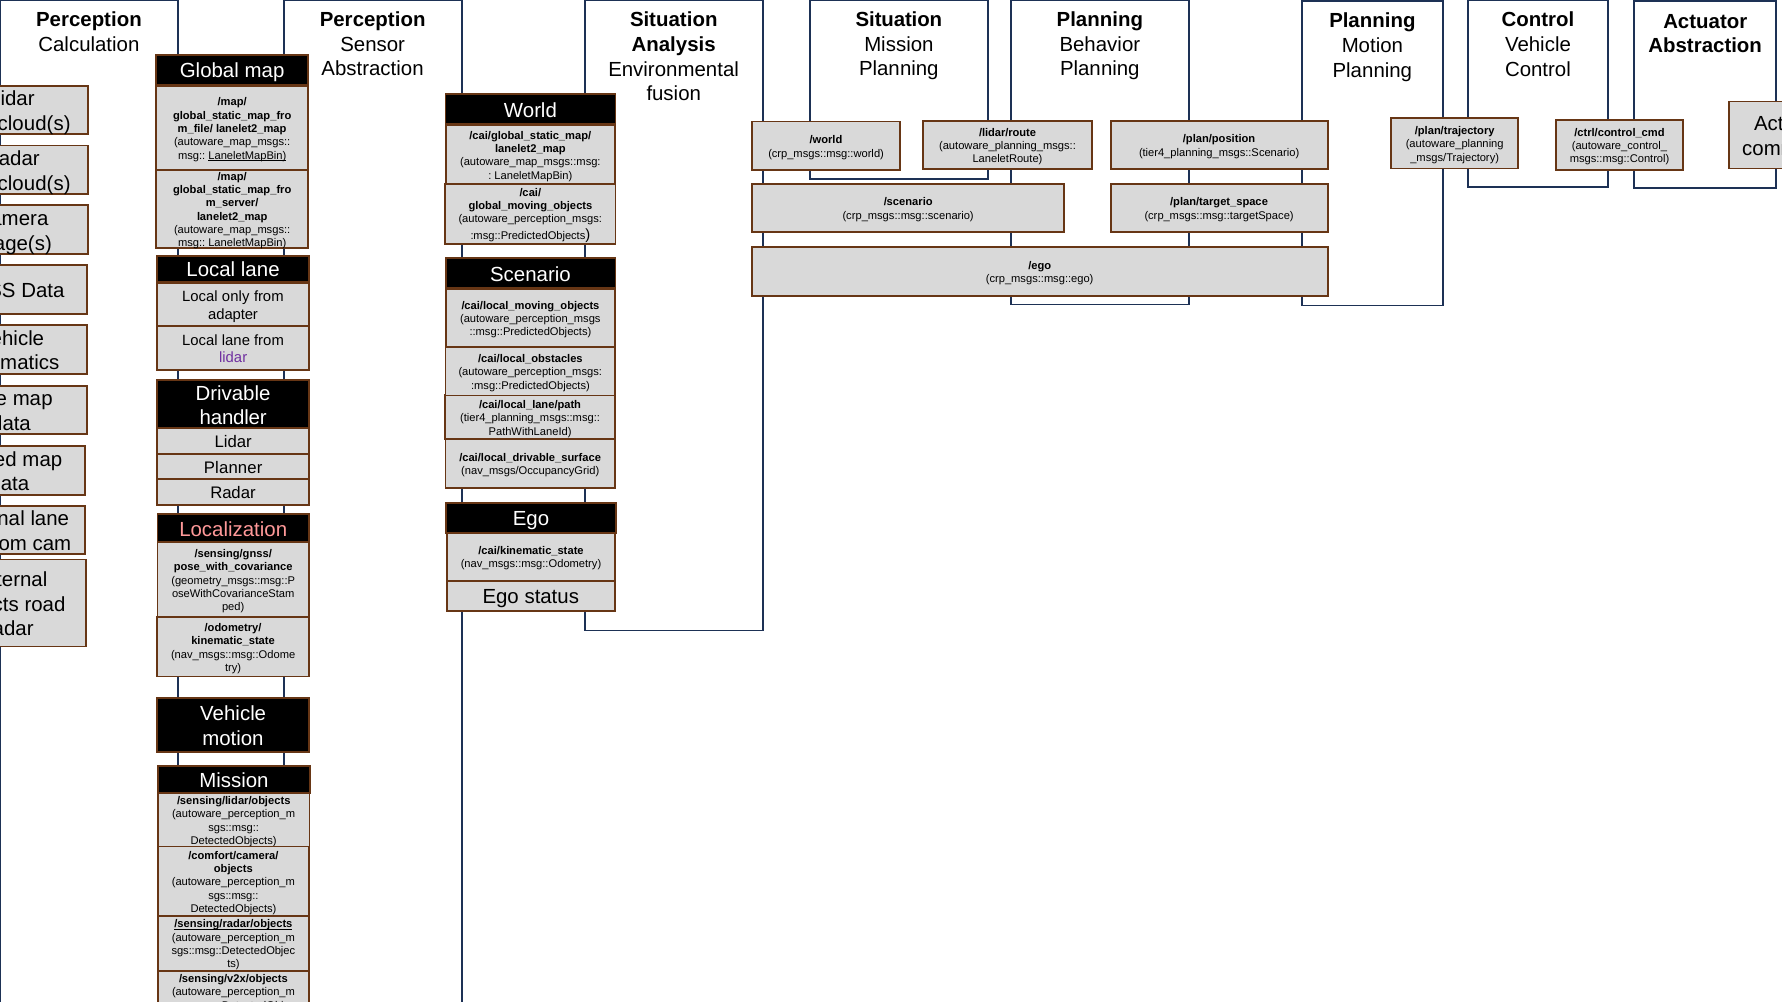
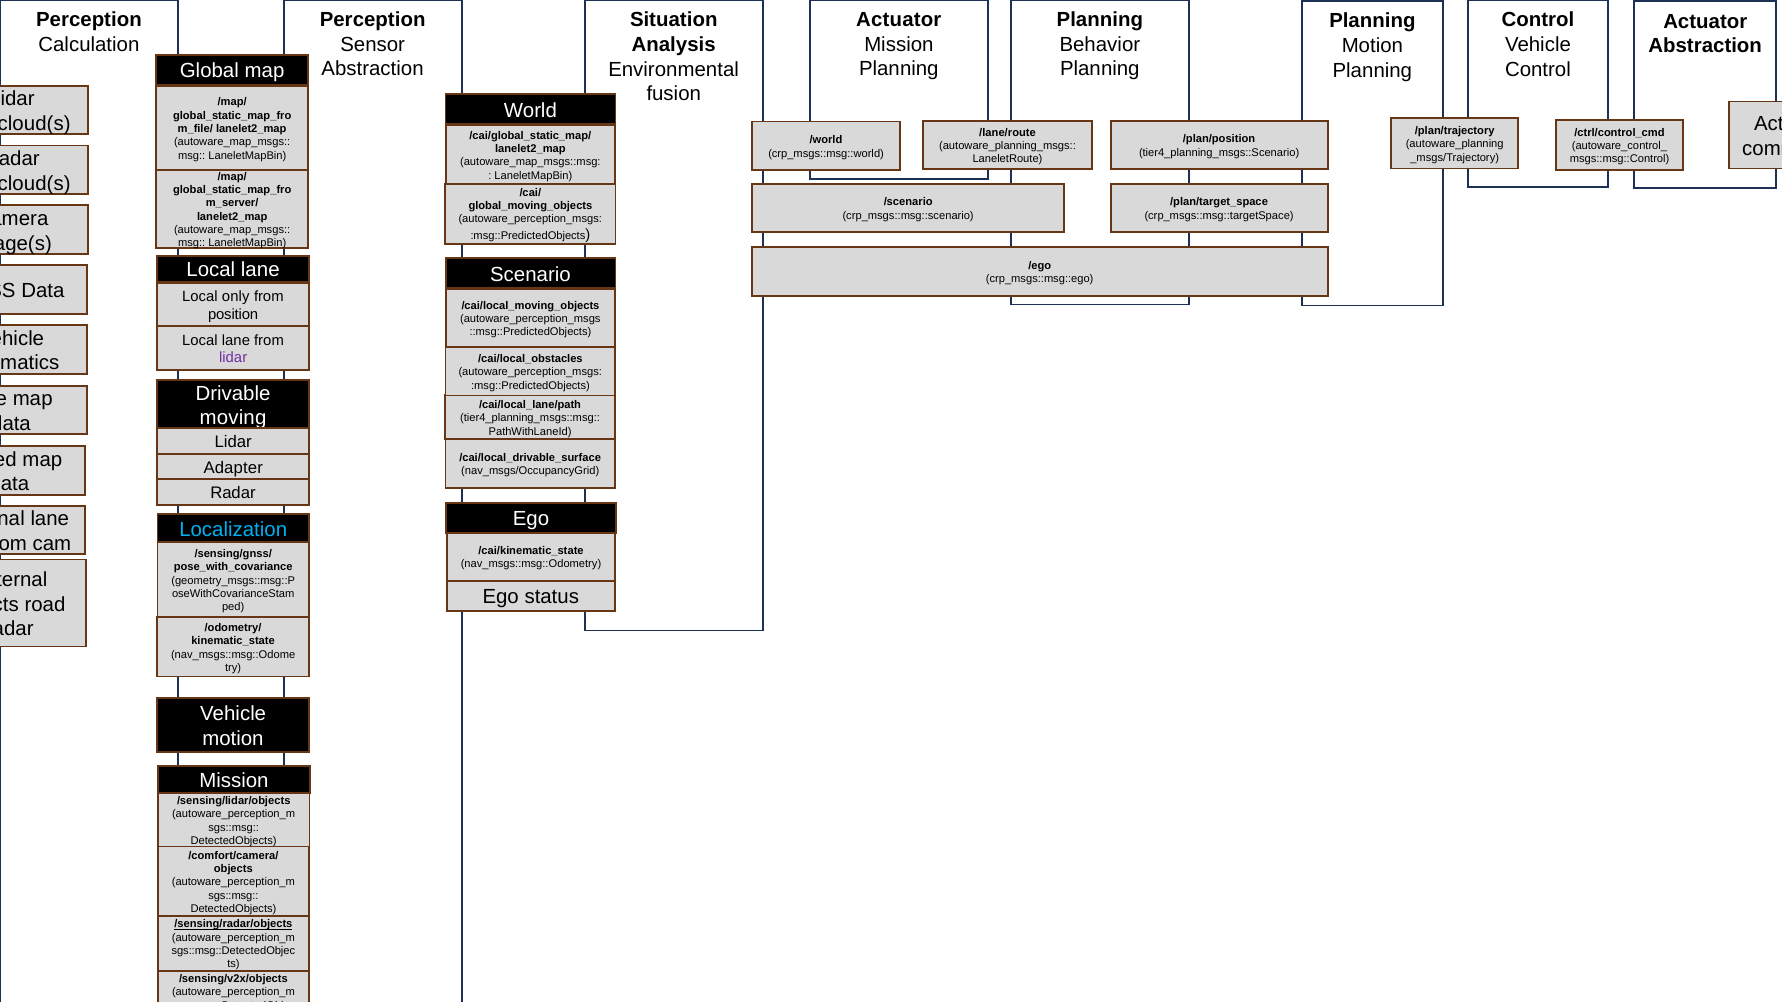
Situation: Situation -> Actuator (899, 20)
/lidar/route: /lidar/route -> /lane/route (1008, 133)
LaneletMapBin underline: present -> none (247, 156)
adapter: adapter -> position (233, 315)
handler: handler -> moving (233, 418)
Planner: Planner -> Adapter (233, 469)
Localization colour: pink -> light blue (233, 530)
